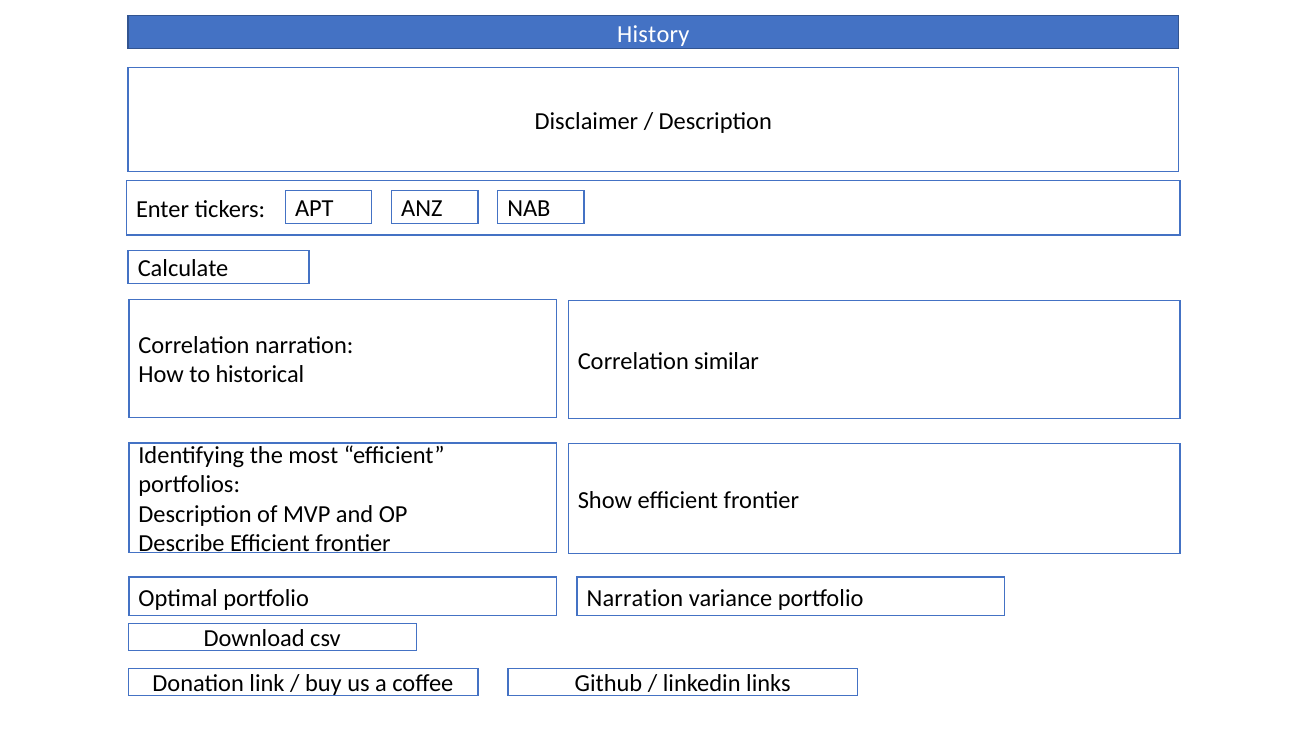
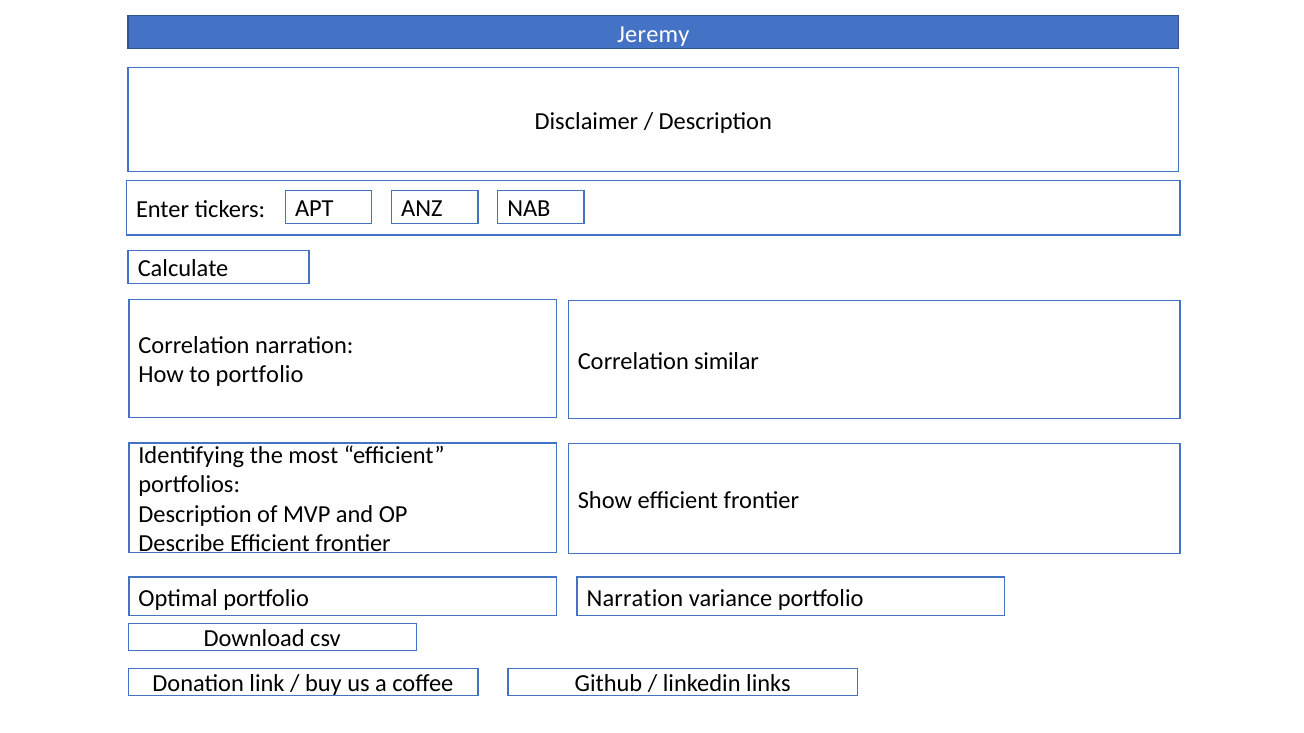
History: History -> Jeremy (653, 34)
to historical: historical -> portfolio (260, 375)
